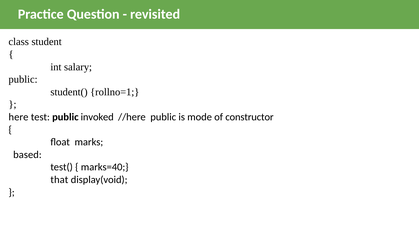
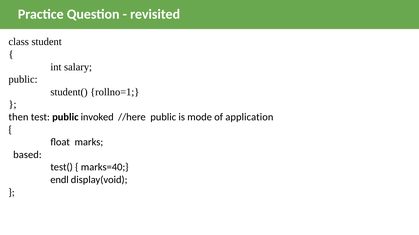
here: here -> then (19, 117)
constructor: constructor -> application (249, 117)
that: that -> endl (60, 180)
